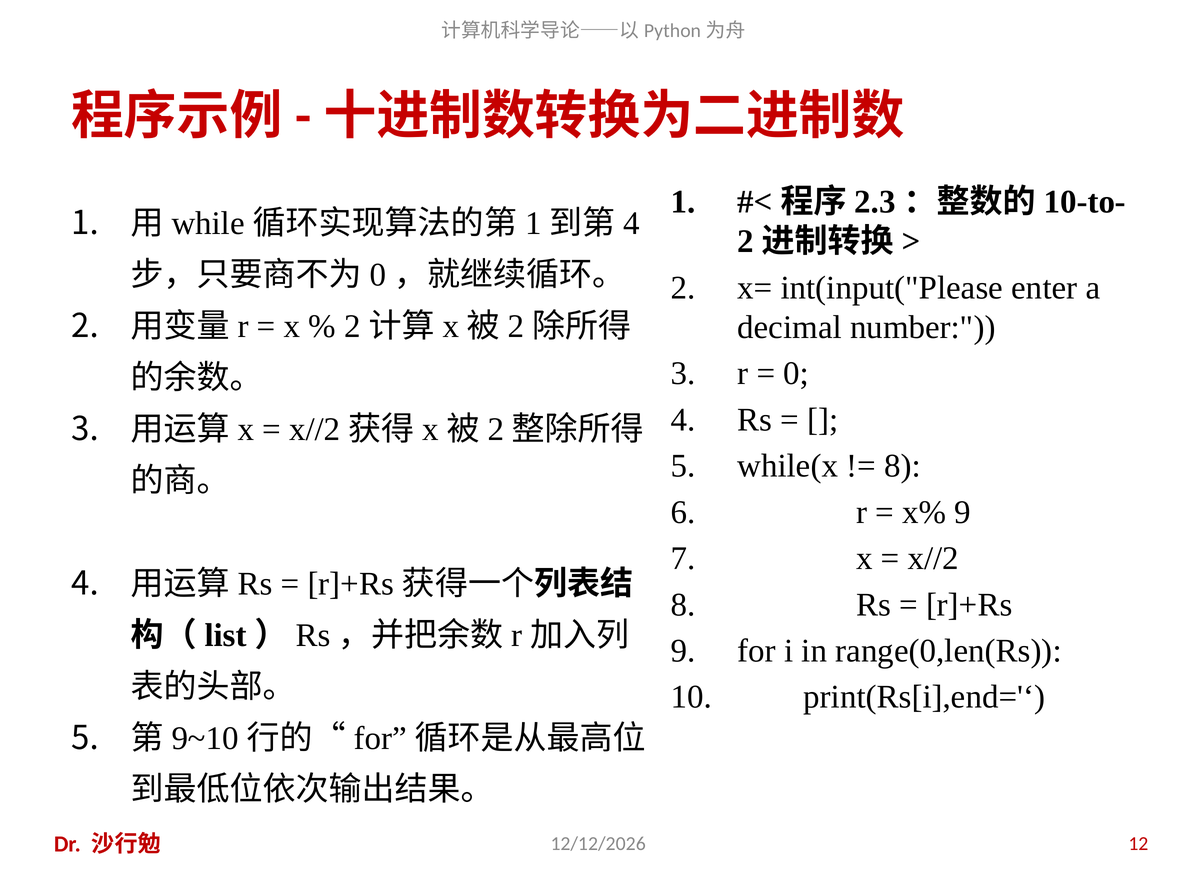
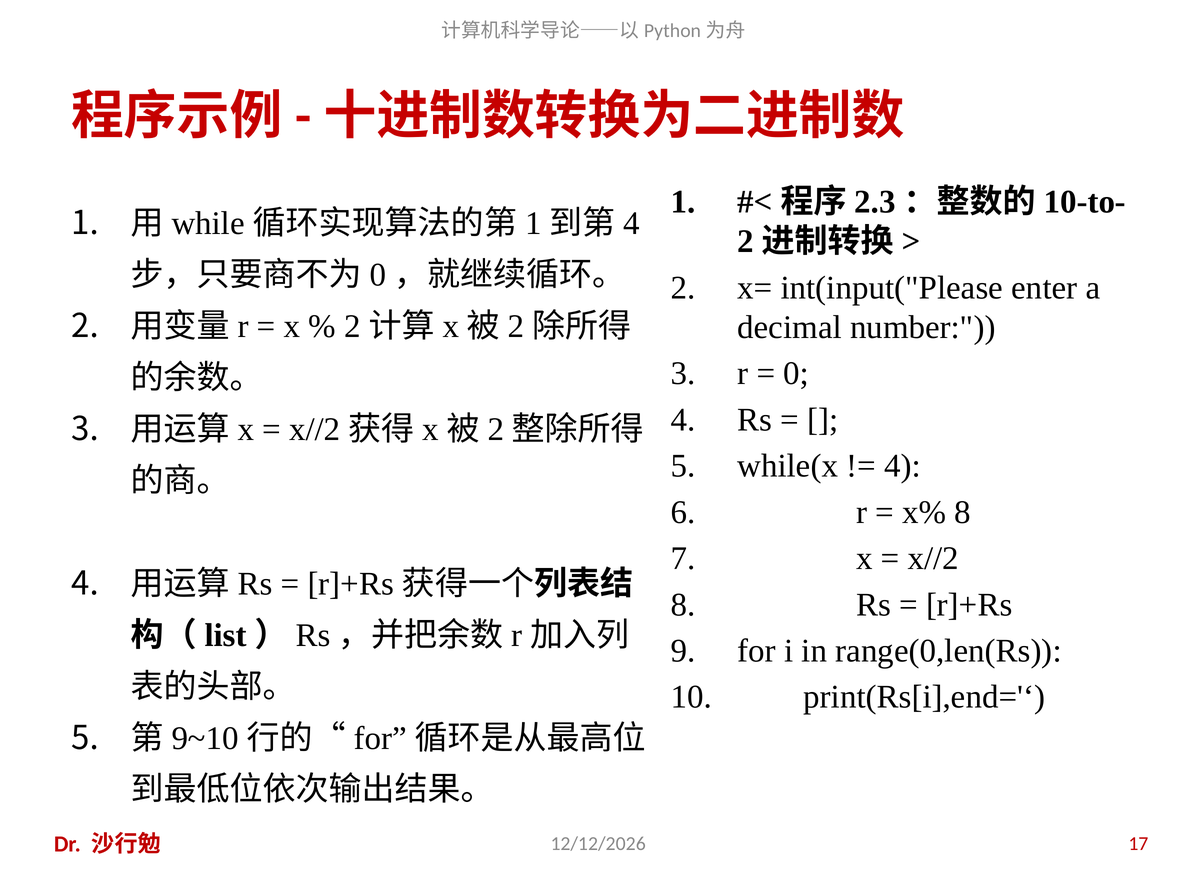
8: 8 -> 4 (903, 466)
x% 9: 9 -> 8 (963, 512)
12: 12 -> 17 (1138, 844)
